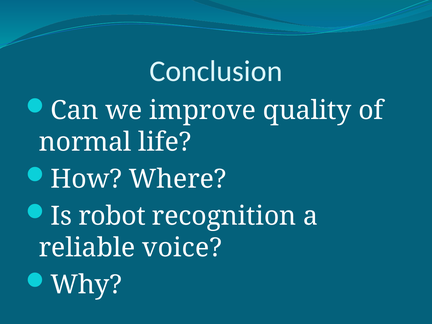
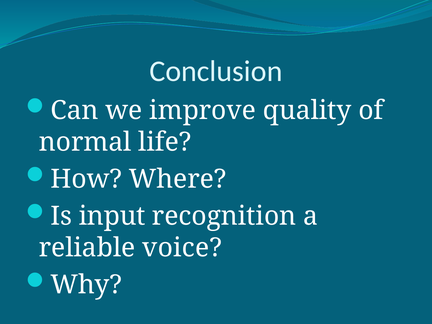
robot: robot -> input (112, 216)
